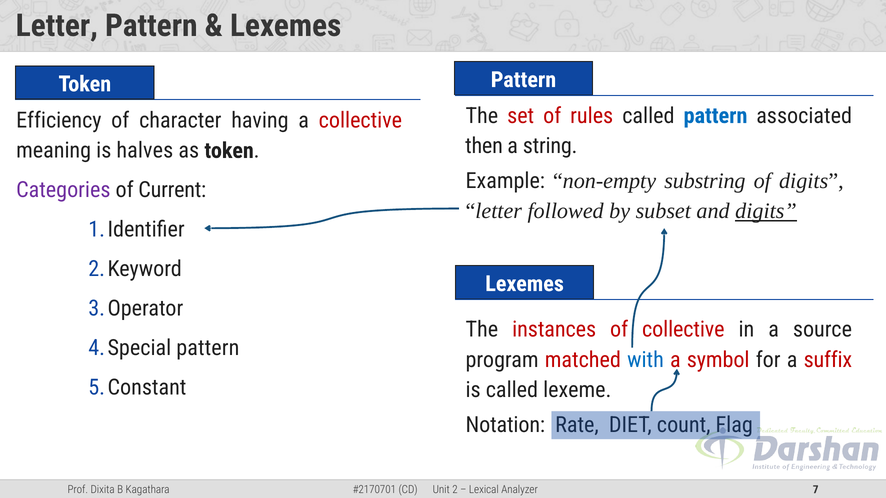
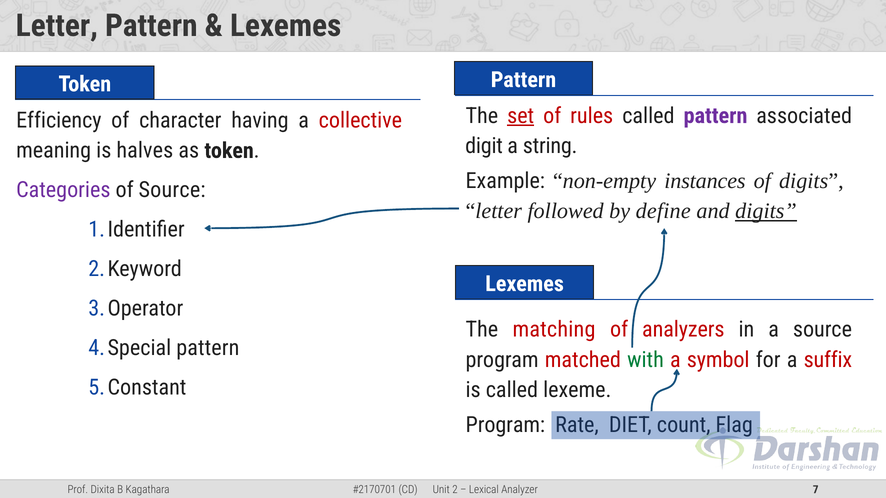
set underline: none -> present (521, 116)
pattern colour: blue -> purple (715, 116)
then: then -> digit (484, 146)
substring: substring -> instances (705, 181)
of Current: Current -> Source (172, 190)
subset: subset -> define (663, 211)
instances: instances -> matching (554, 330)
of collective: collective -> analyzers (683, 330)
with colour: blue -> green (645, 360)
Notation: Notation -> Program (505, 425)
